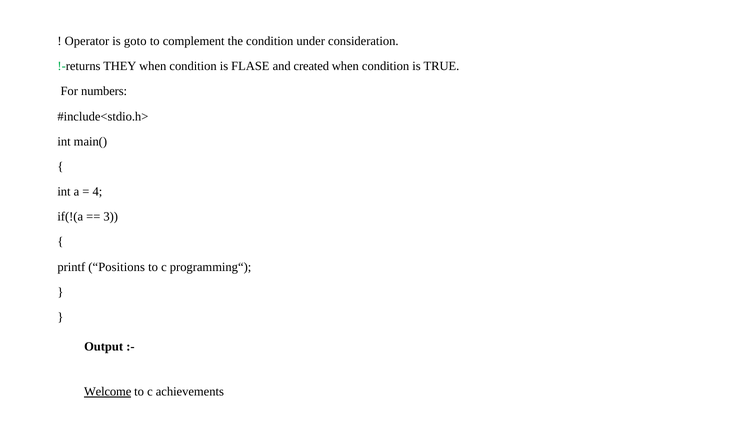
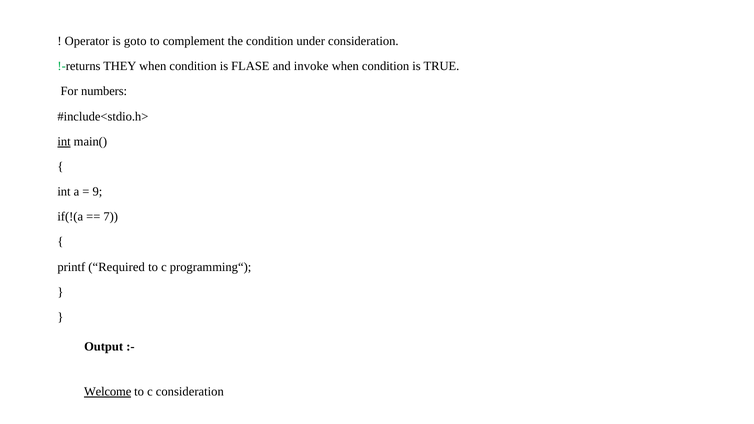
created: created -> invoke (311, 66)
int underline: none -> present (64, 142)
4: 4 -> 9 (97, 192)
3: 3 -> 7 (111, 217)
Positions: Positions -> Required (117, 267)
c achievements: achievements -> consideration (190, 392)
